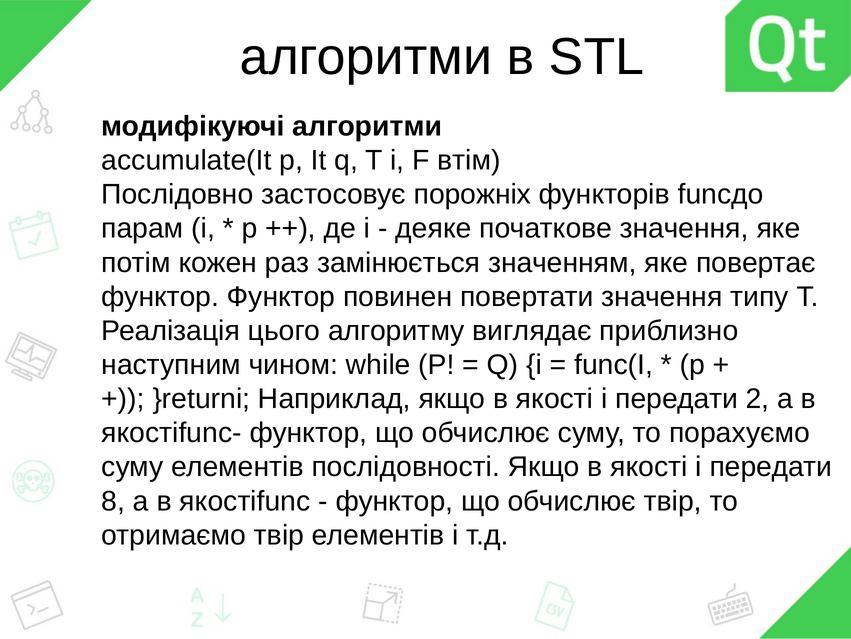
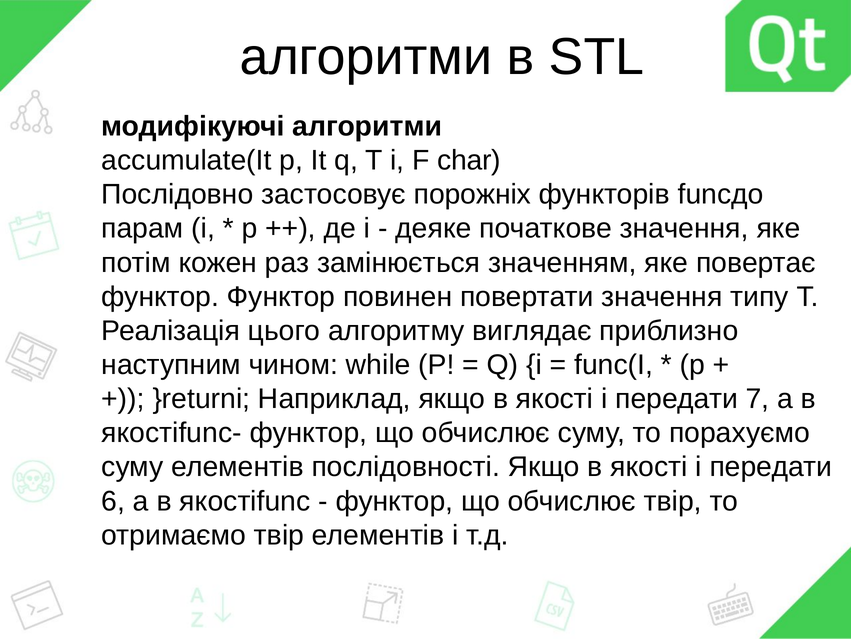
втім: втім -> char (469, 160)
2: 2 -> 7 (758, 398)
8: 8 -> 6 (113, 501)
